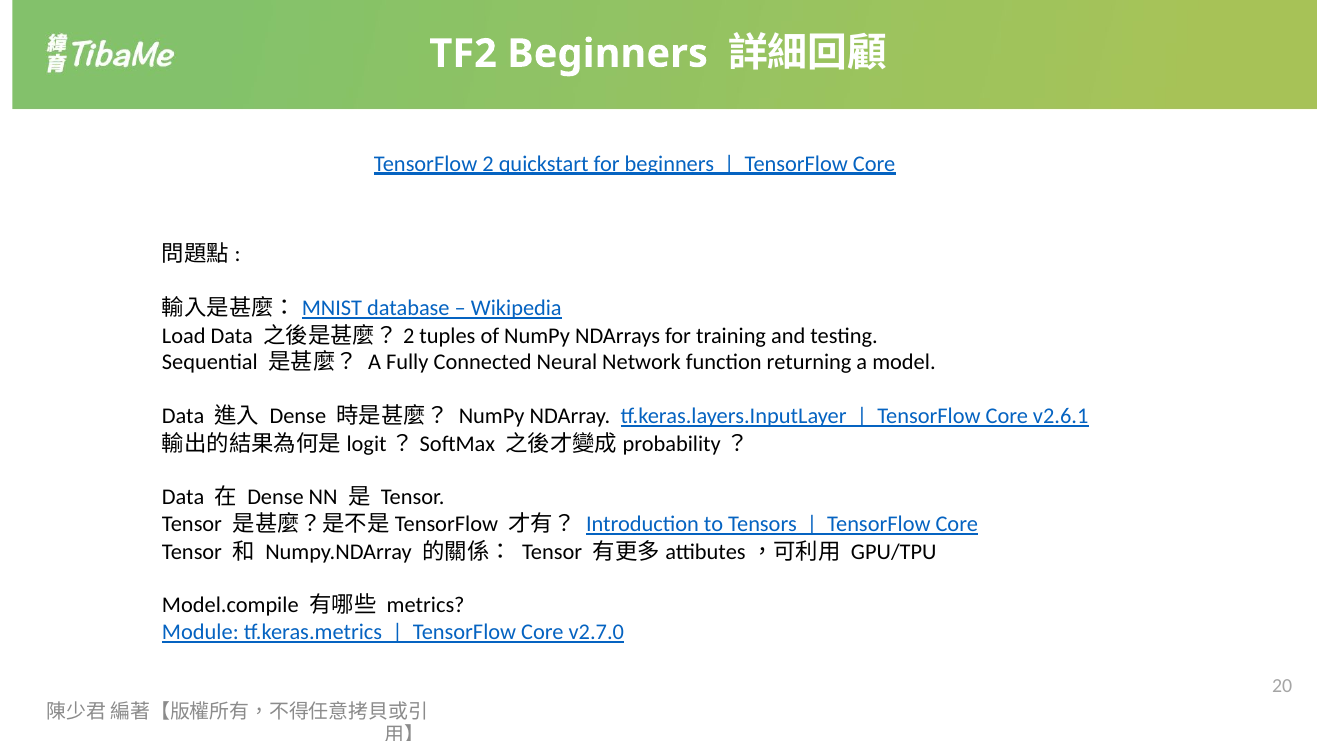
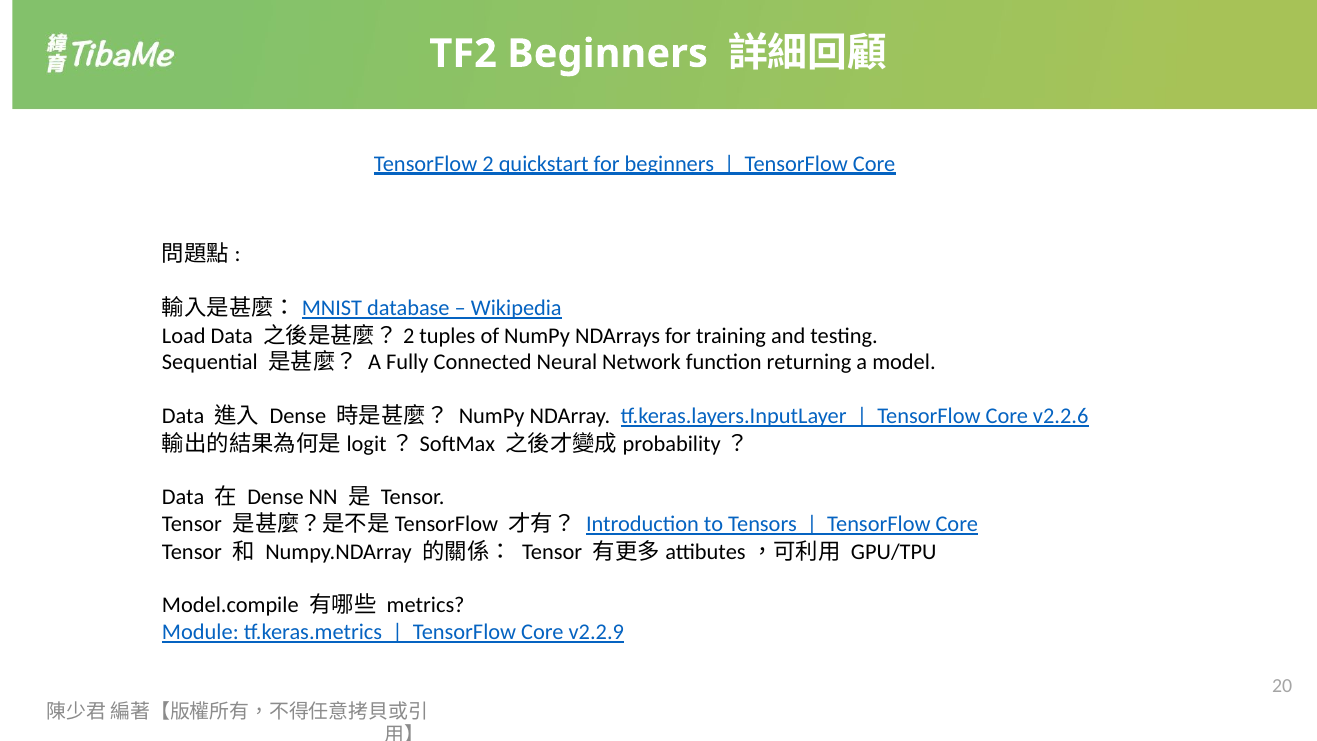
v2.6.1: v2.6.1 -> v2.2.6 (1061, 416)
v2.7.0: v2.7.0 -> v2.2.9 (596, 632)
